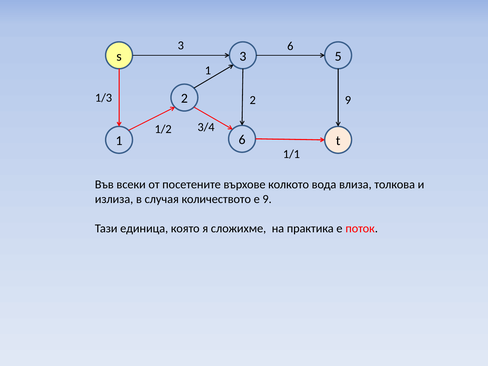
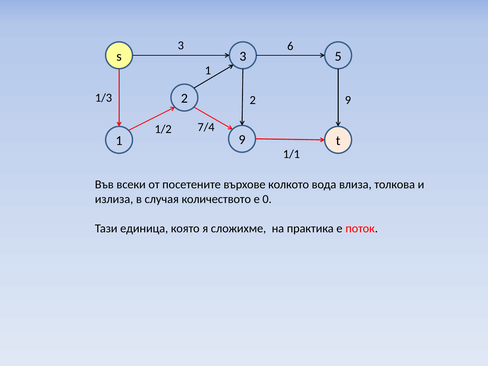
3/4: 3/4 -> 7/4 (206, 127)
1 6: 6 -> 9 (242, 140)
е 9: 9 -> 0 (267, 199)
